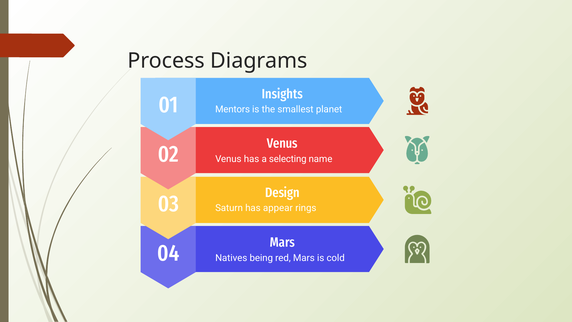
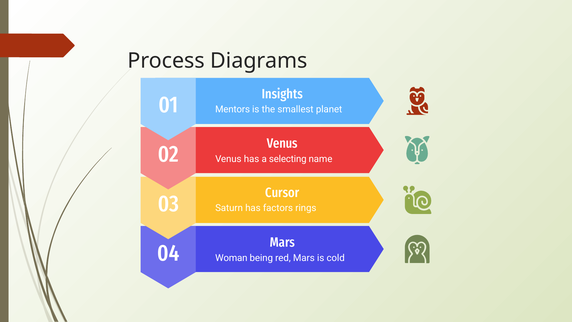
Design: Design -> Cursor (282, 192)
appear: appear -> factors (278, 208)
Natives: Natives -> Woman (231, 258)
